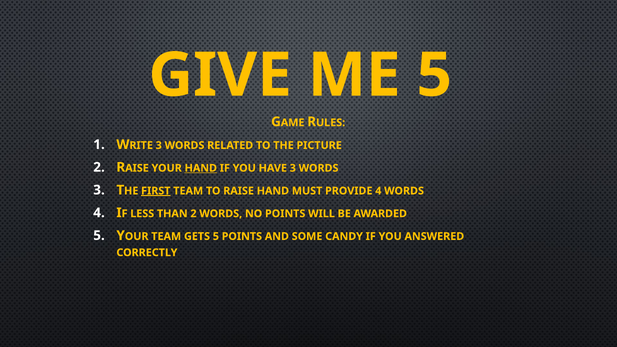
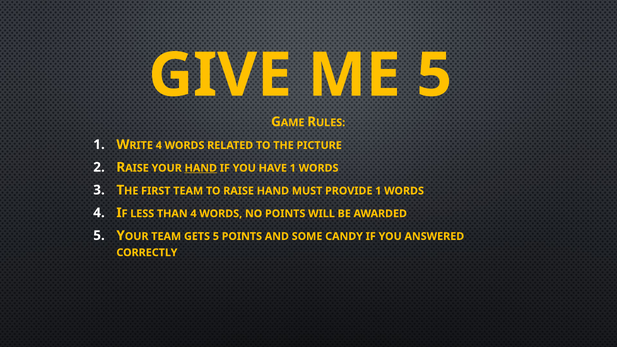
3: 3 -> 4 (159, 145)
HAVE 3: 3 -> 1 (293, 168)
FIRST underline: present -> none (156, 191)
PROVIDE 4: 4 -> 1 (378, 191)
THAN 2: 2 -> 4 (193, 214)
